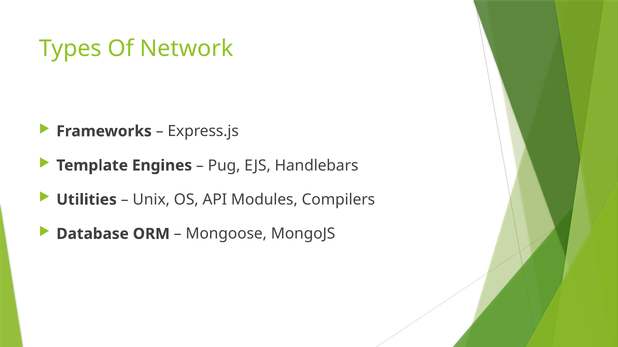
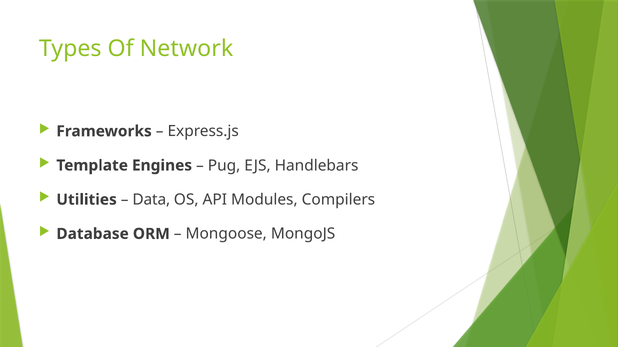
Unix: Unix -> Data (151, 200)
